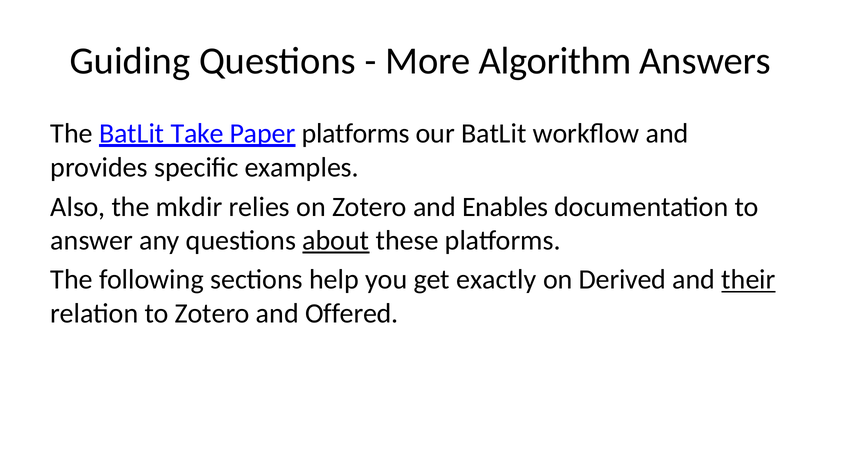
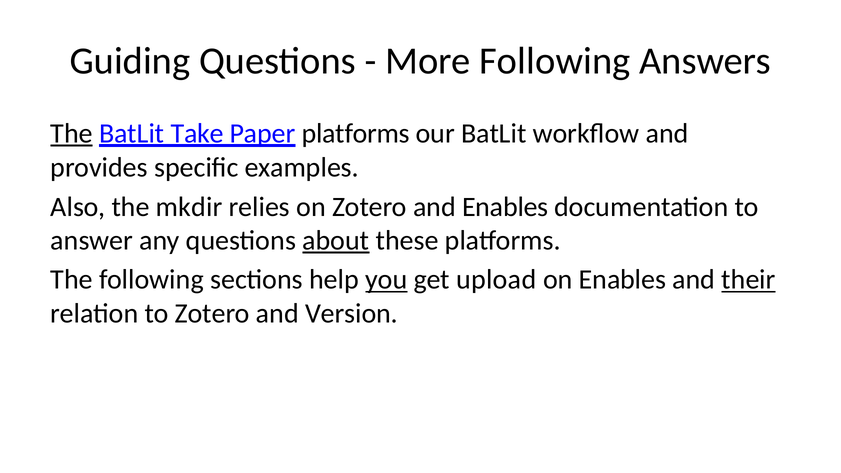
More Algorithm: Algorithm -> Following (555, 61)
The underline: none -> present (72, 133)
you underline: none -> present (386, 280)
exactly: exactly -> upload (496, 280)
on Derived: Derived -> Enables (622, 280)
Offered: Offered -> Version (352, 313)
